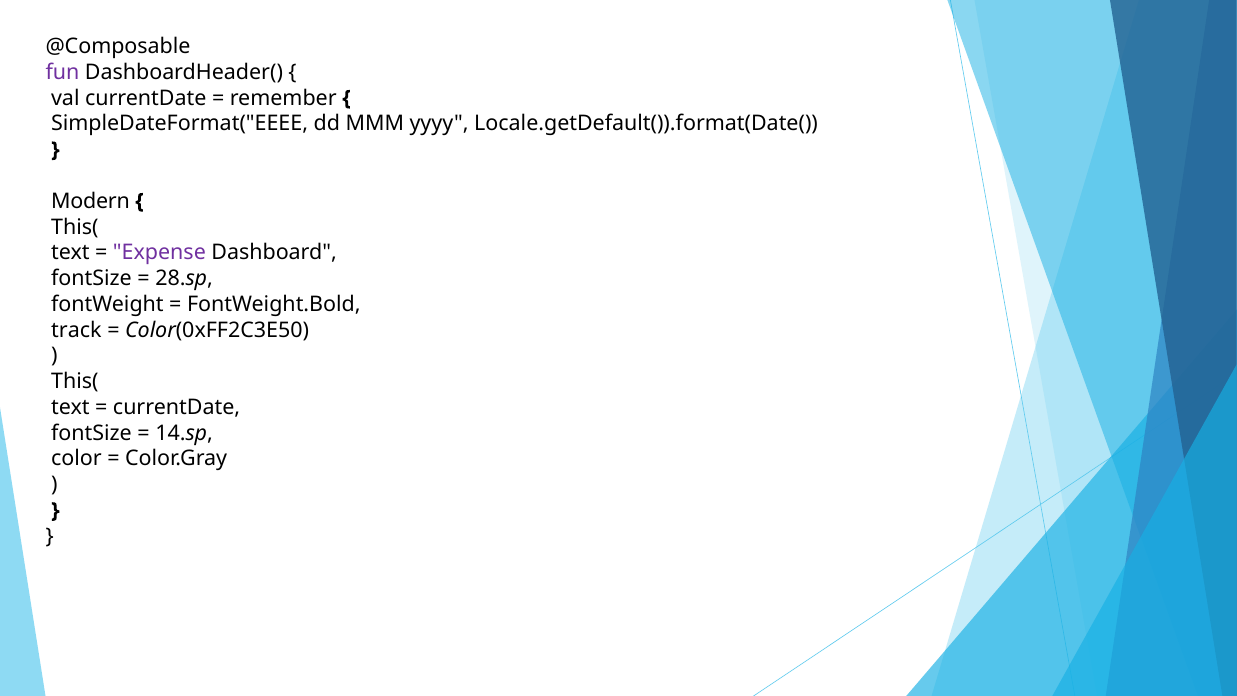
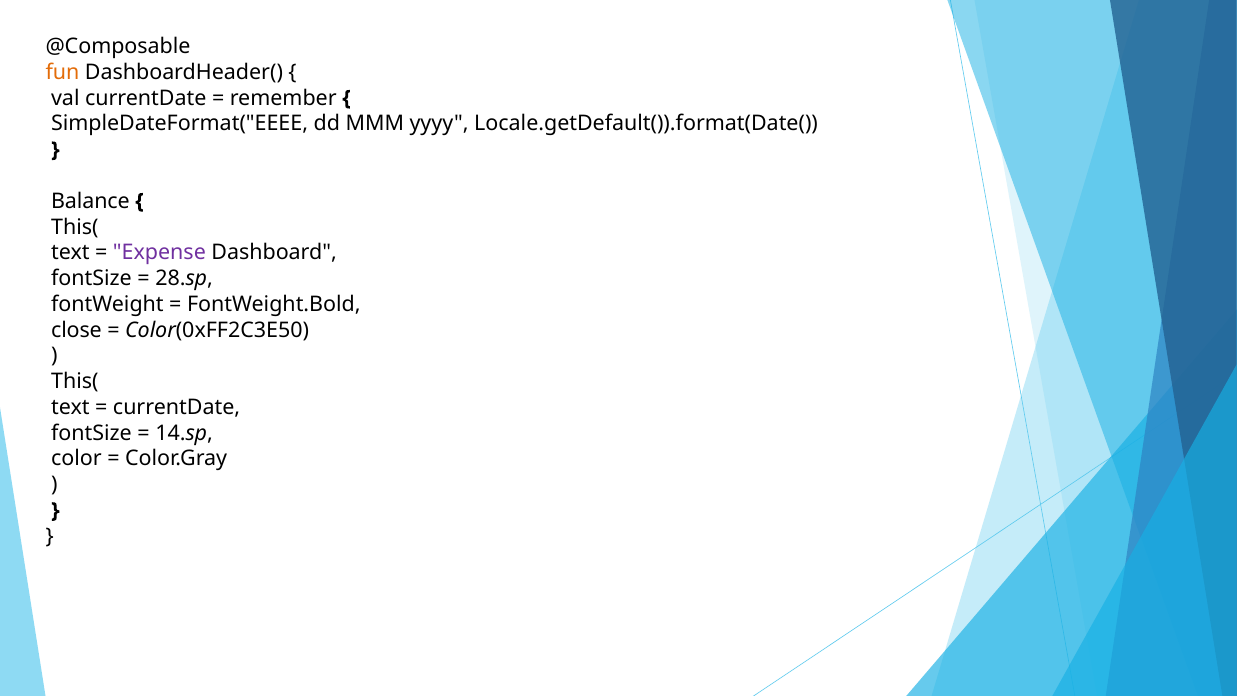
fun colour: purple -> orange (62, 72)
Modern: Modern -> Balance (90, 201)
track: track -> close (76, 330)
